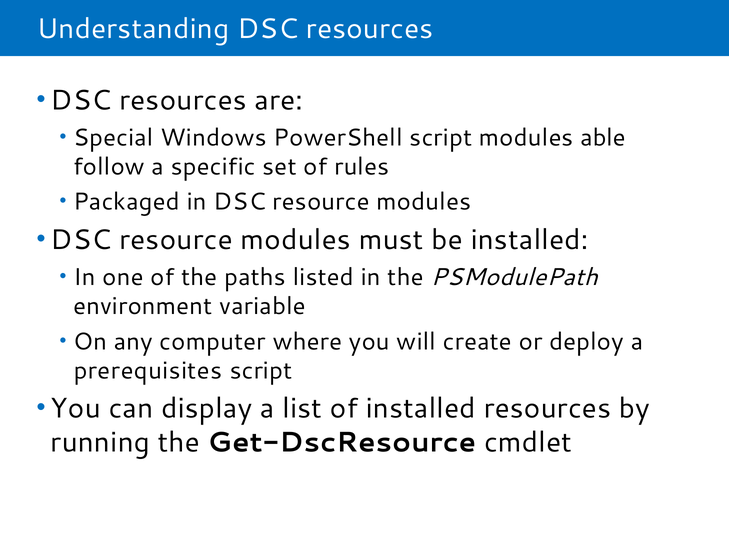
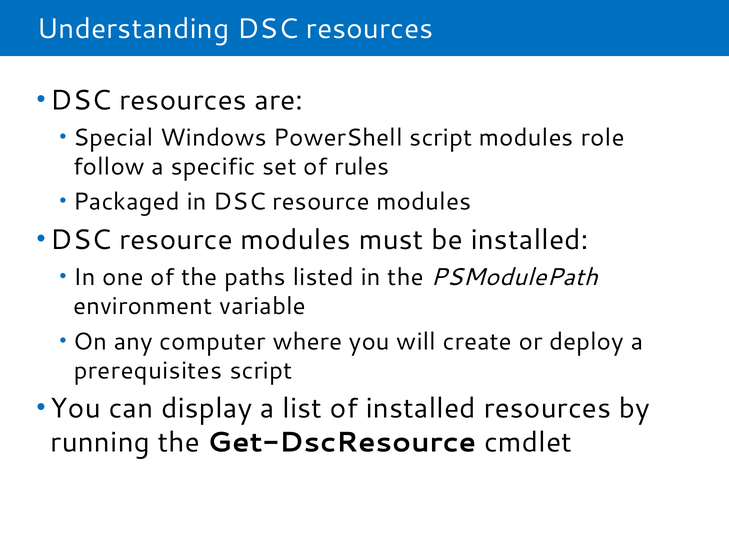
able: able -> role (603, 138)
